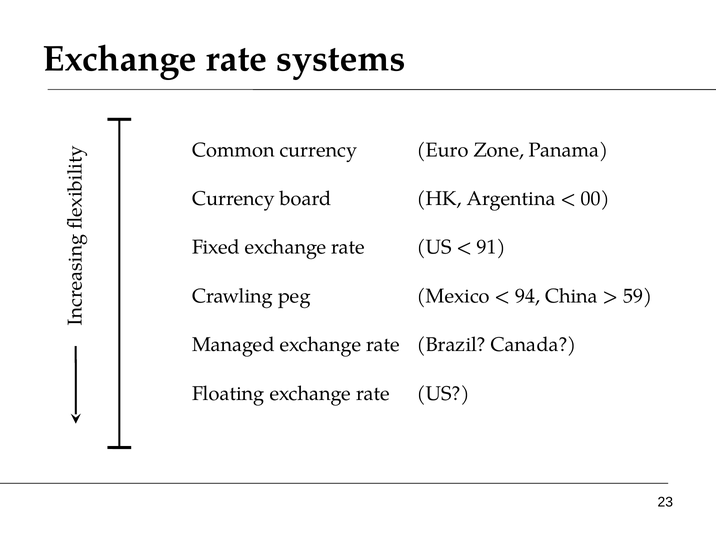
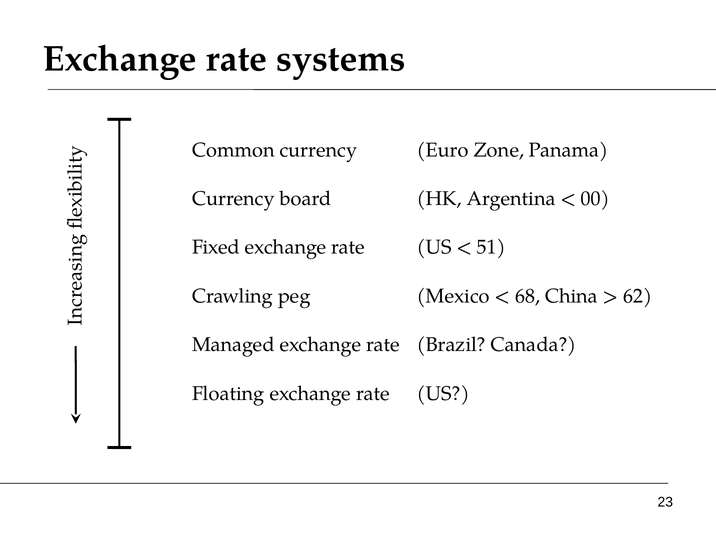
91: 91 -> 51 (491, 247)
94: 94 -> 68 (528, 296)
59: 59 -> 62 (638, 296)
